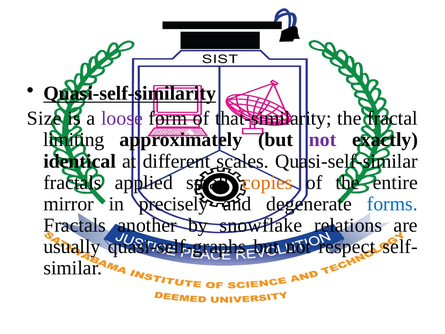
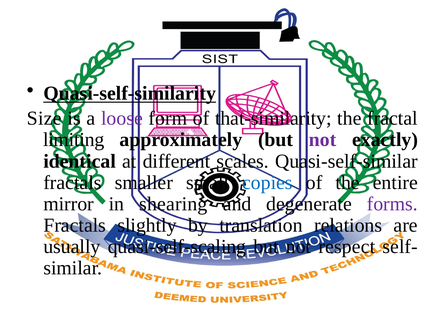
applied: applied -> smaller (144, 182)
copies colour: orange -> blue (267, 182)
precisely: precisely -> shearing (173, 204)
forms colour: blue -> purple (392, 204)
another: another -> slightly (147, 225)
snowflake: snowflake -> translation (261, 225)
quasi-self-graphs: quasi-self-graphs -> quasi-self-scaling (177, 247)
